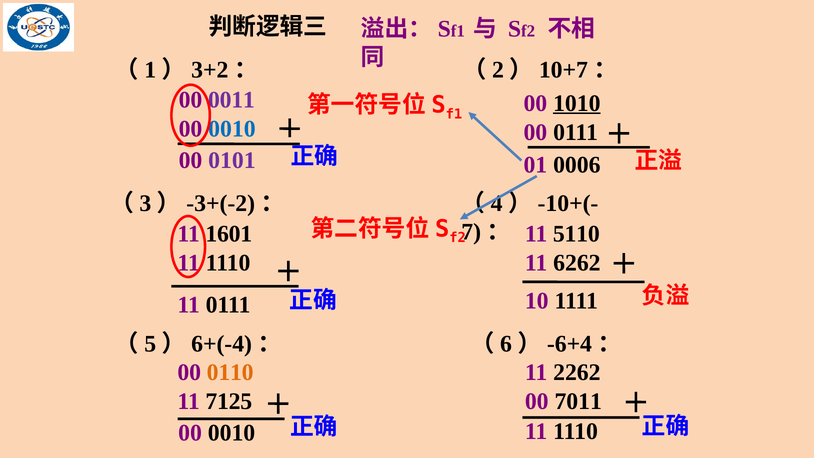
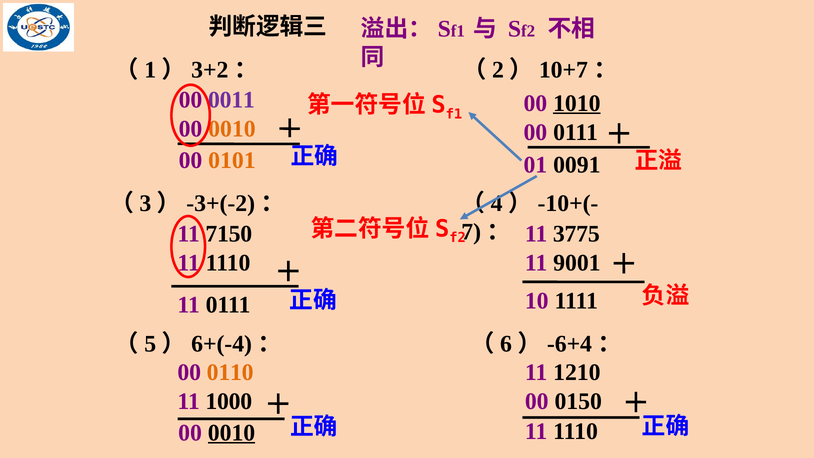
0010 colour: blue -> orange (232, 129)
0101 colour: purple -> orange (232, 160)
0006: 0006 -> 0091 (577, 165)
1601: 1601 -> 7150 (229, 234)
5110: 5110 -> 3775 (576, 234)
6262: 6262 -> 9001 (577, 263)
2262: 2262 -> 1210 (577, 372)
7125: 7125 -> 1000 (229, 401)
7011: 7011 -> 0150 (578, 401)
0010 underline: none -> present (232, 433)
